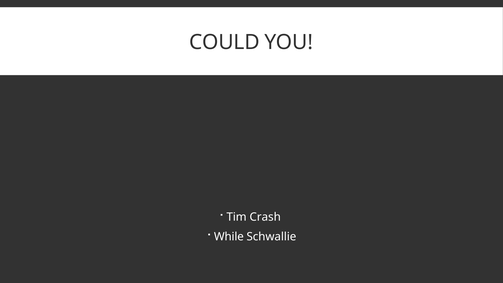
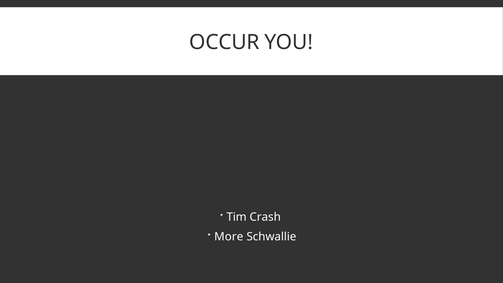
COULD: COULD -> OCCUR (224, 42)
While: While -> More (229, 237)
